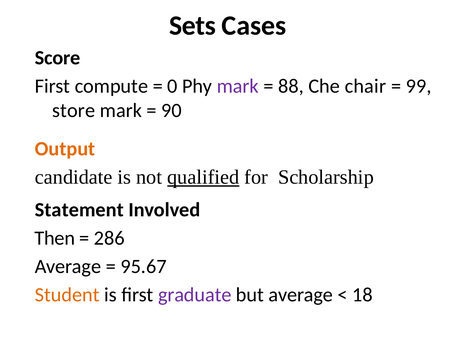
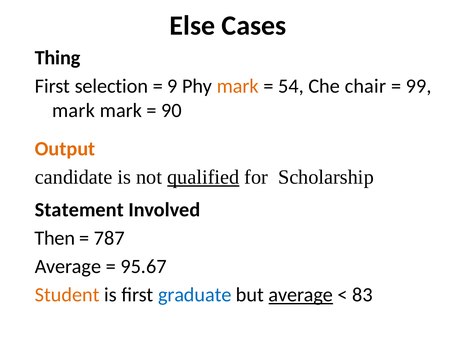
Sets: Sets -> Else (192, 25)
Score: Score -> Thing (58, 58)
compute: compute -> selection (111, 86)
0: 0 -> 9 (172, 86)
mark colour: purple -> orange (238, 86)
88: 88 -> 54 (291, 86)
store: store -> mark (74, 110)
286: 286 -> 787 (109, 238)
graduate colour: purple -> blue (195, 295)
average underline: none -> present (301, 295)
18: 18 -> 83 (362, 295)
